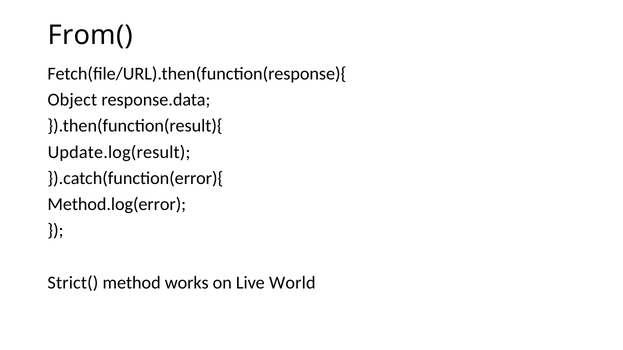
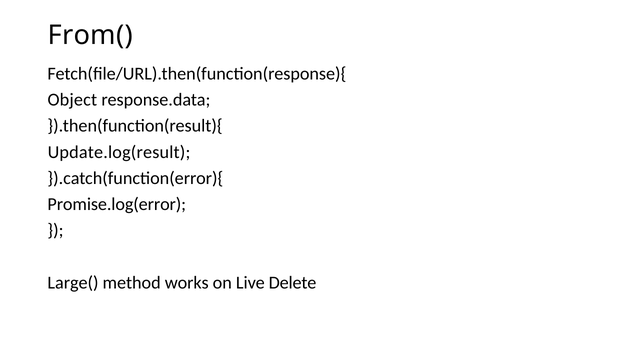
Method.log(error: Method.log(error -> Promise.log(error (117, 205)
Strict(: Strict( -> Large( (73, 283)
World: World -> Delete (293, 283)
